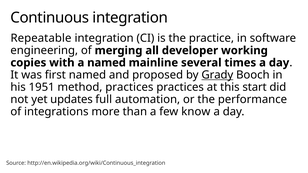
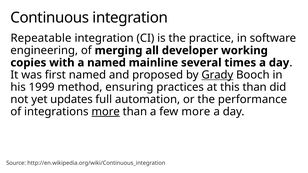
1951: 1951 -> 1999 (42, 87)
method practices: practices -> ensuring (129, 87)
this start: start -> than (255, 87)
more underline: none -> present (106, 112)
few know: know -> more (196, 112)
